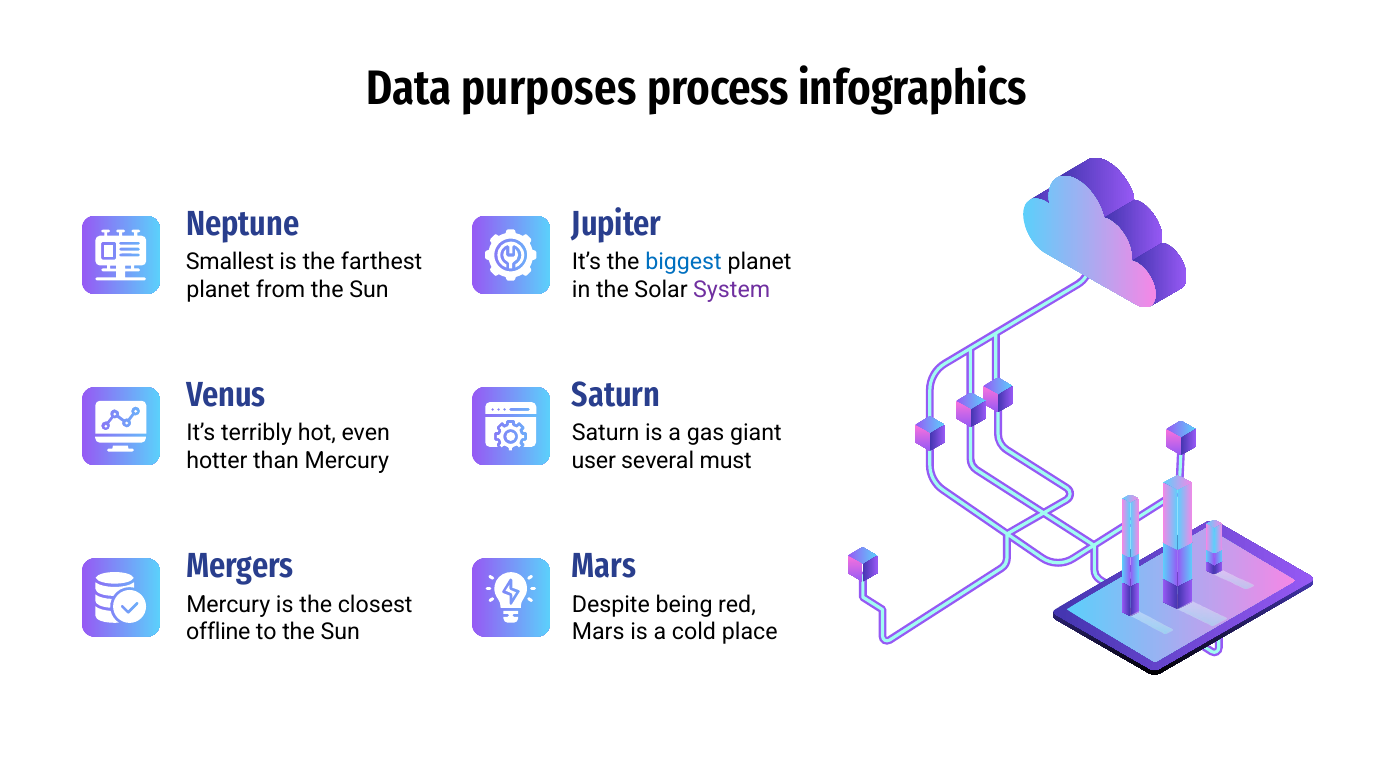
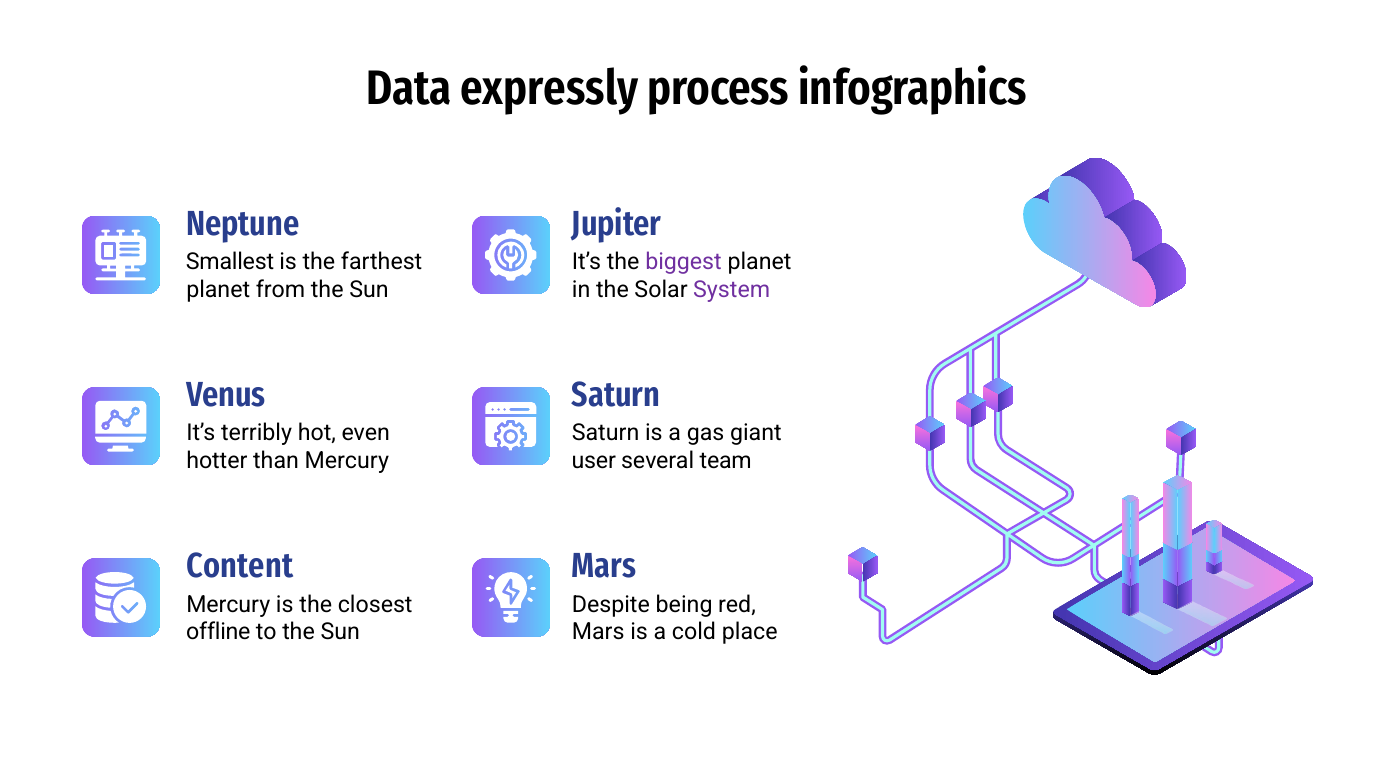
purposes: purposes -> expressly (549, 88)
biggest colour: blue -> purple (684, 262)
must: must -> team (726, 461)
Mergers: Mergers -> Content (240, 566)
